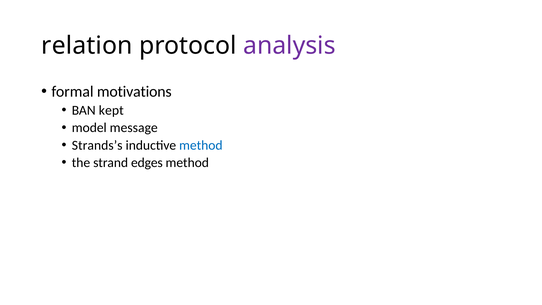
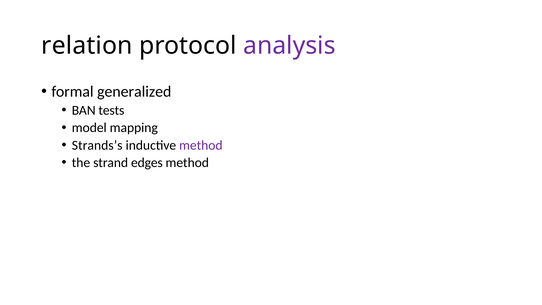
motivations: motivations -> generalized (134, 92)
kept: kept -> tests (111, 110)
message: message -> mapping (134, 128)
method colour: blue -> purple (201, 145)
